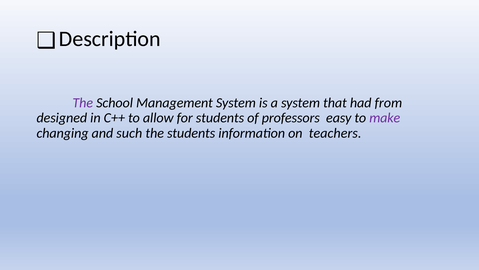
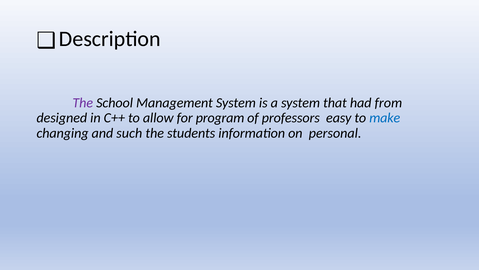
for students: students -> program (220, 118)
make colour: purple -> blue (385, 118)
teachers: teachers -> personal (335, 133)
